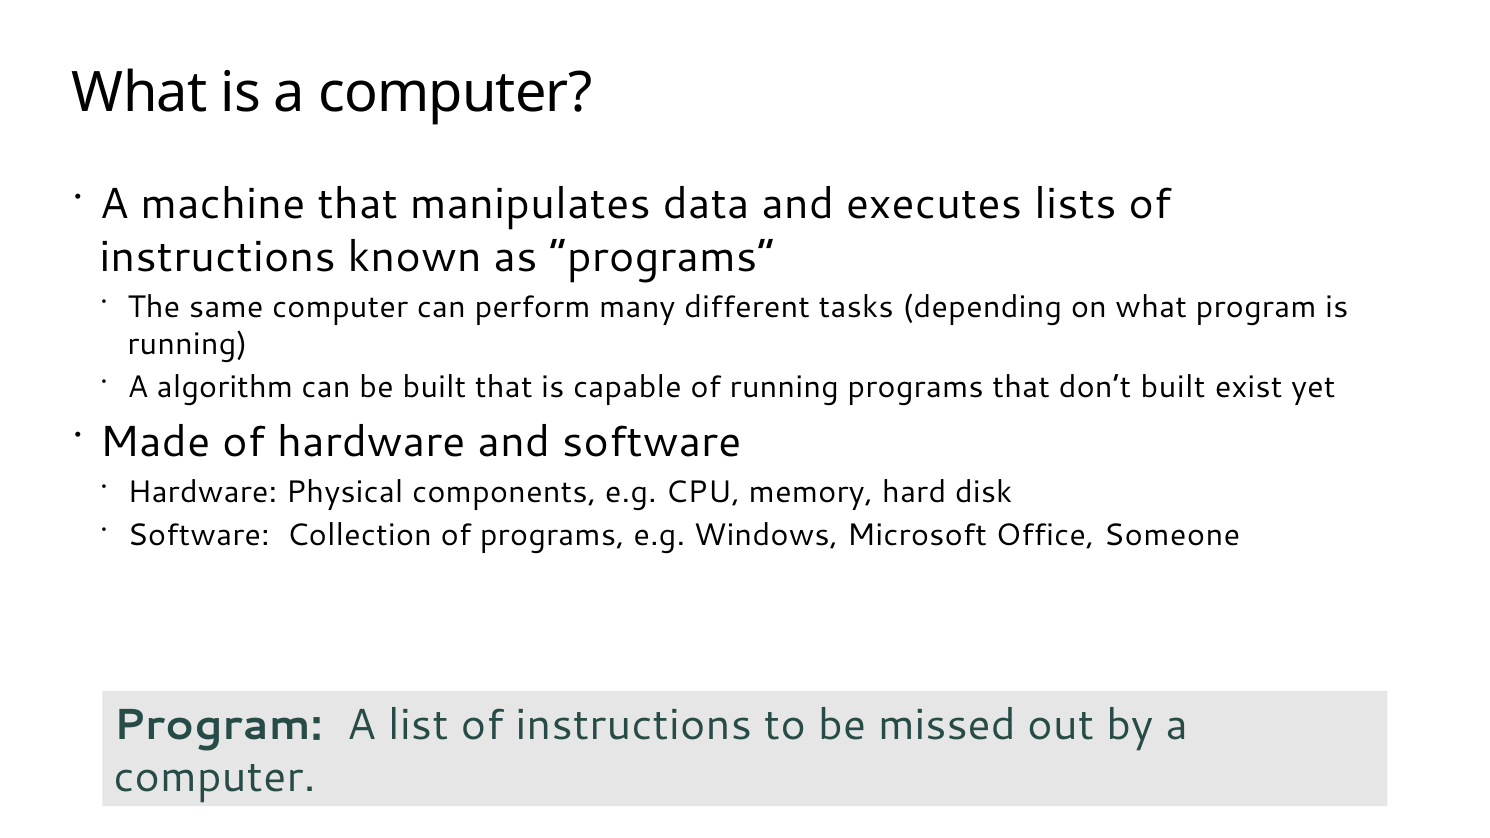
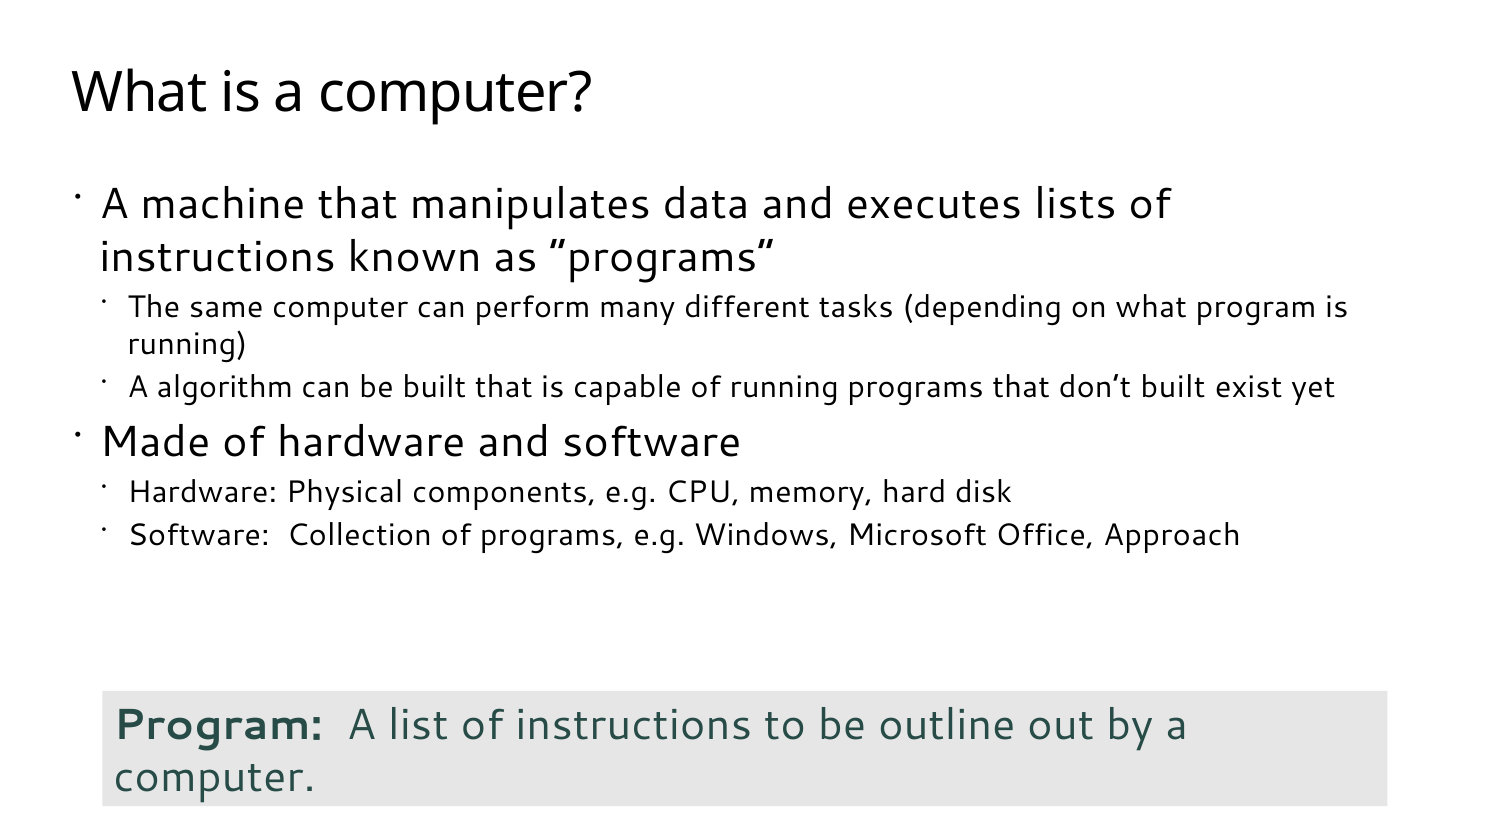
Someone: Someone -> Approach (1172, 535)
missed: missed -> outline (947, 726)
